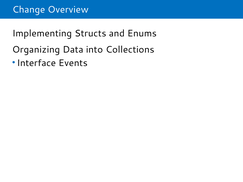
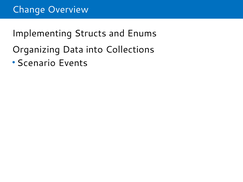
Interface: Interface -> Scenario (36, 63)
